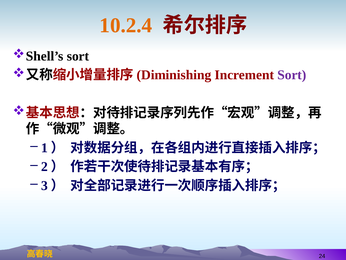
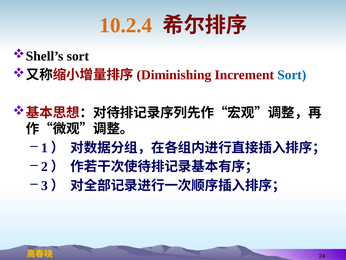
Sort colour: purple -> blue (292, 75)
